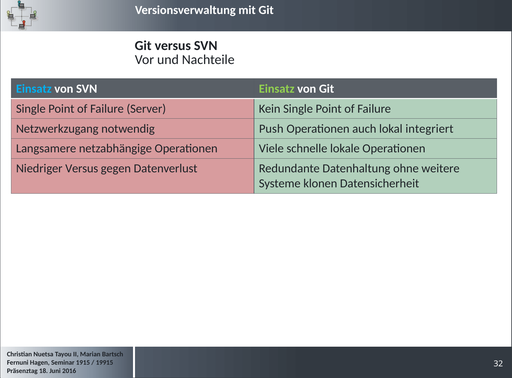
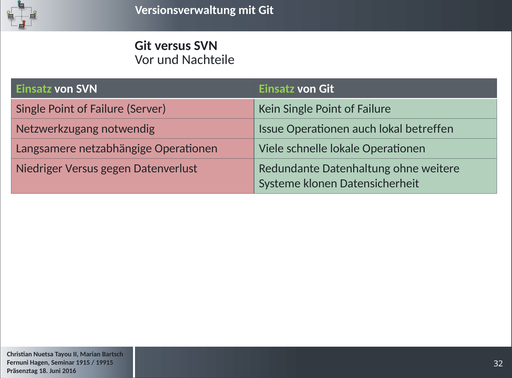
Einsatz colour: light blue -> light green (34, 89)
Push: Push -> Issue (271, 129)
integriert: integriert -> betreffen (429, 129)
